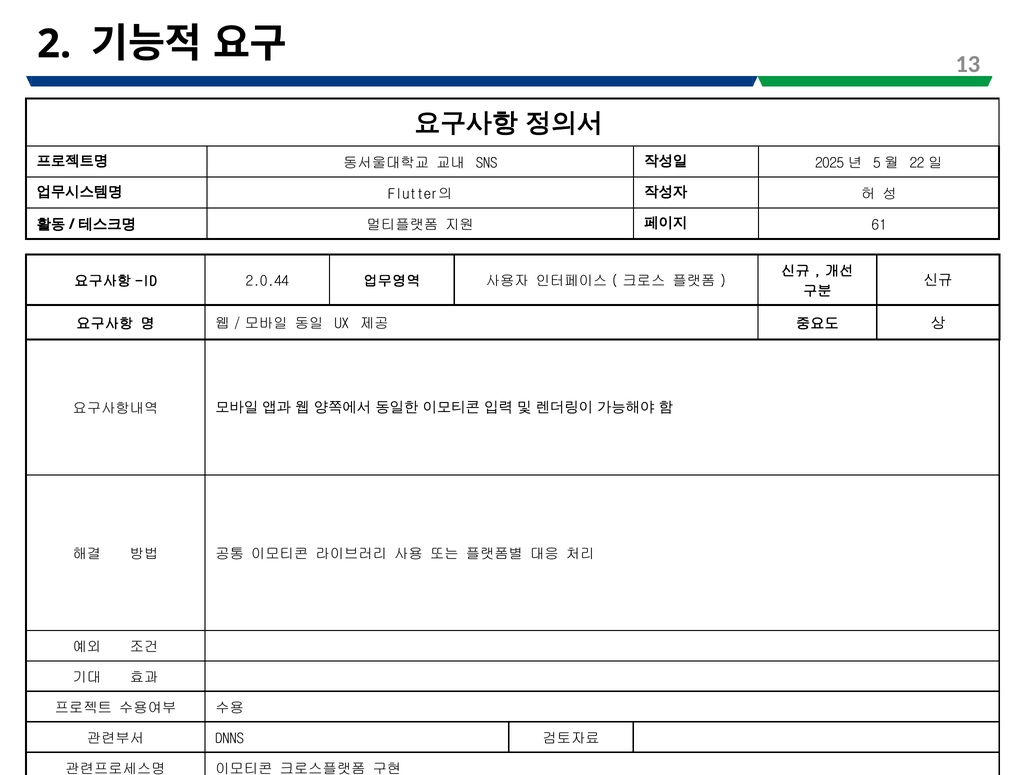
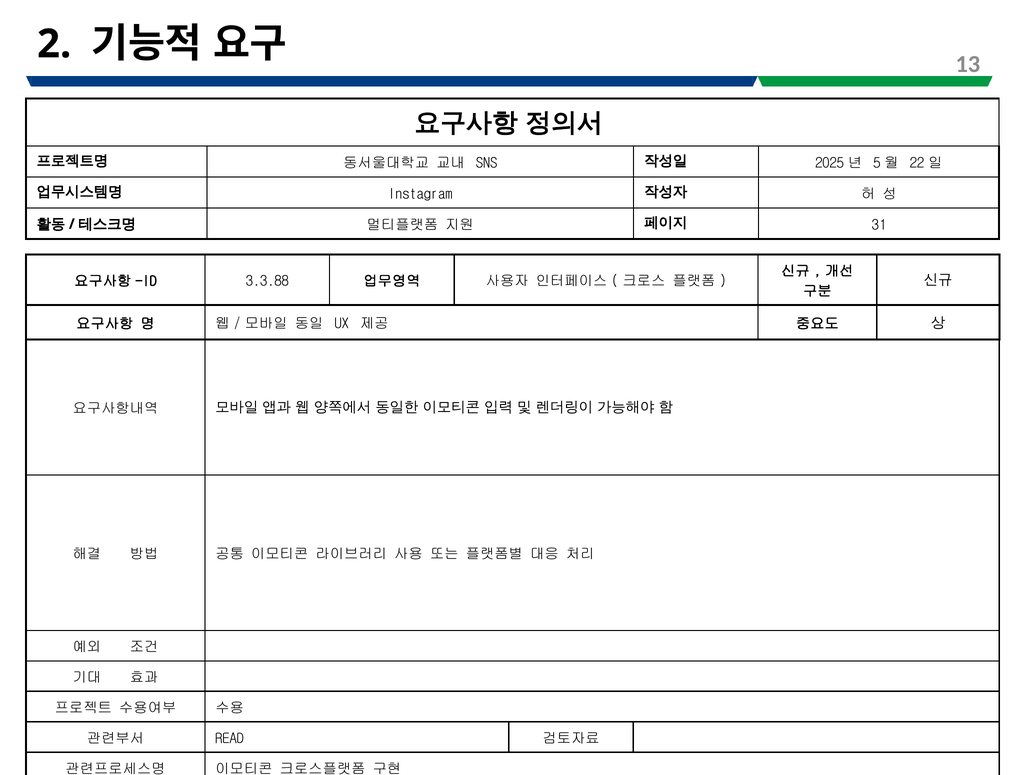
Flutter의: Flutter의 -> Instagram (420, 194)
61: 61 -> 31 (879, 225)
2.0.44: 2.0.44 -> 3.3.88 (267, 281)
DNNS: DNNS -> READ (230, 739)
